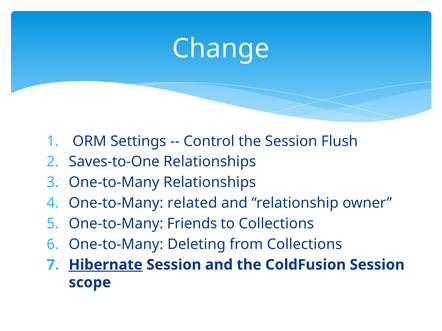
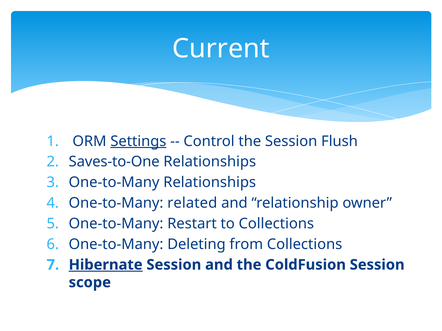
Change: Change -> Current (221, 49)
Settings underline: none -> present (138, 141)
Friends: Friends -> Restart (192, 224)
